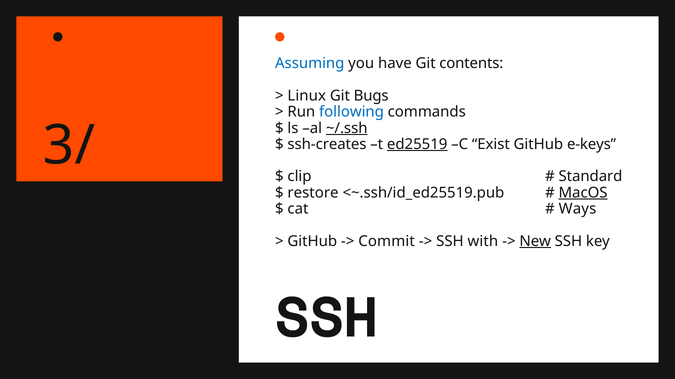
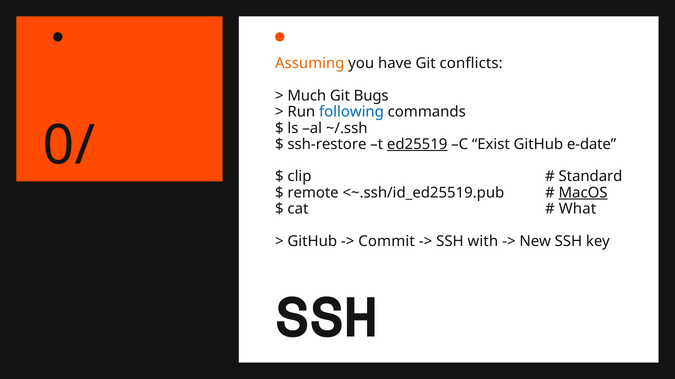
Assuming colour: blue -> orange (310, 64)
contents: contents -> conflicts (471, 64)
Linux: Linux -> Much (307, 96)
~/.ssh underline: present -> none (347, 128)
3/: 3/ -> 0/ (69, 146)
ssh-creates: ssh-creates -> ssh-restore (327, 144)
e-keys: e-keys -> e-date (592, 144)
restore: restore -> remote (313, 193)
Ways: Ways -> What (578, 209)
New underline: present -> none (535, 242)
